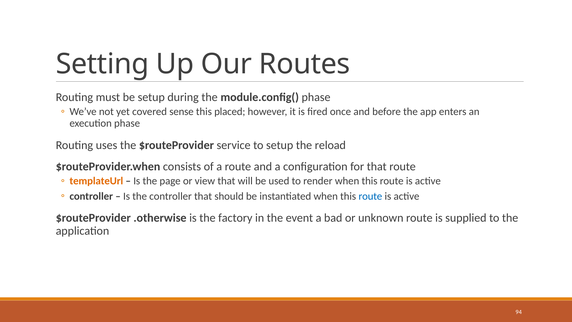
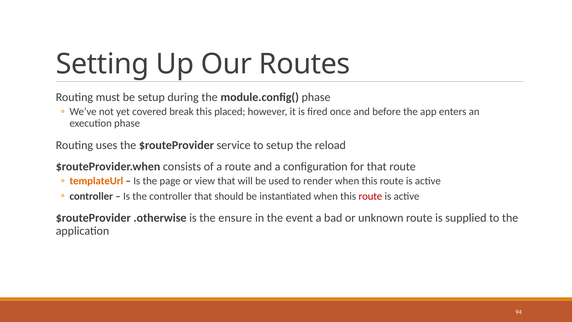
sense: sense -> break (181, 112)
route colour: blue -> red (370, 196)
factory: factory -> ensure (235, 218)
